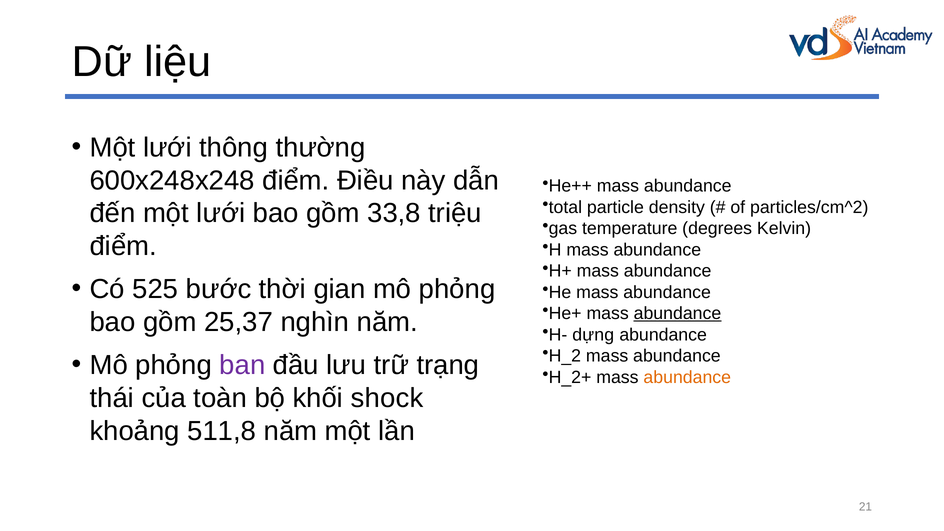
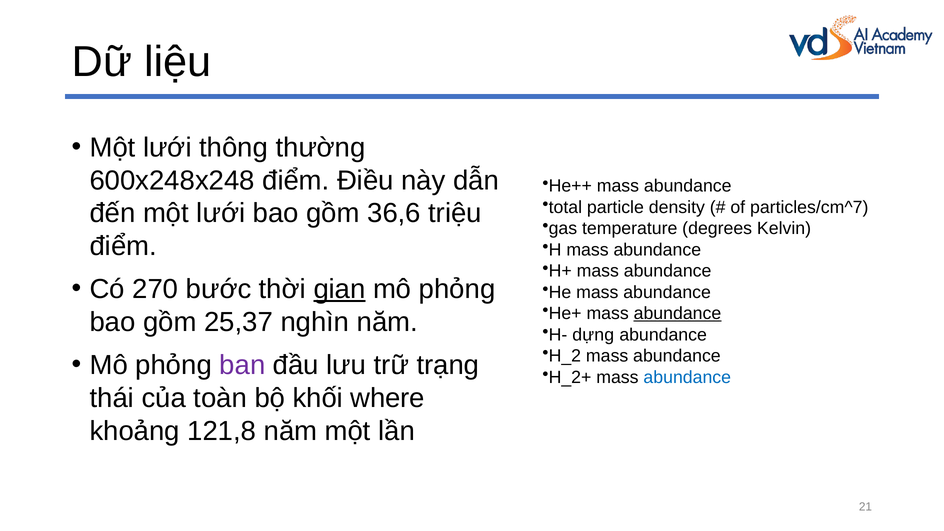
particles/cm^2: particles/cm^2 -> particles/cm^7 (809, 207)
33,8: 33,8 -> 36,6 (394, 213)
525: 525 -> 270 (155, 289)
gian underline: none -> present (340, 289)
abundance colour: orange -> blue (687, 377)
shock: shock -> where (387, 398)
511,8: 511,8 -> 121,8 (222, 431)
